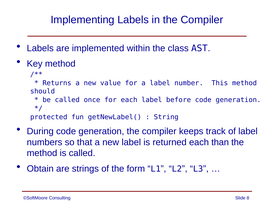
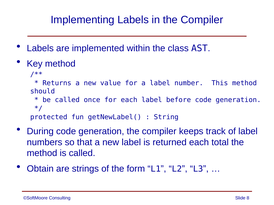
than: than -> total (220, 143)
